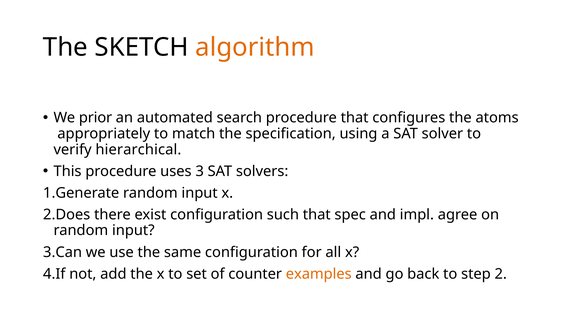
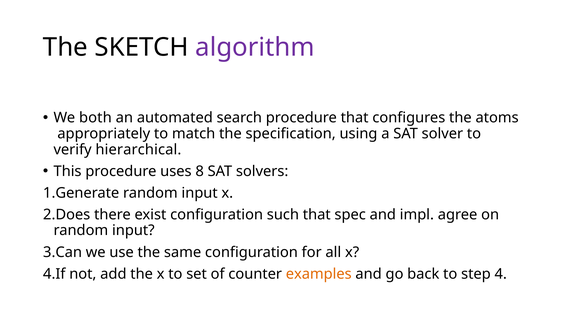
algorithm colour: orange -> purple (255, 47)
prior: prior -> both (95, 118)
3: 3 -> 8 (200, 171)
2: 2 -> 4 (501, 274)
